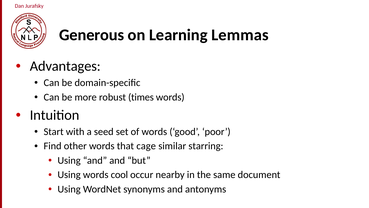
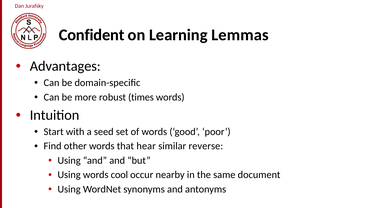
Generous: Generous -> Confident (92, 35)
cage: cage -> hear (146, 146)
starring: starring -> reverse (206, 146)
